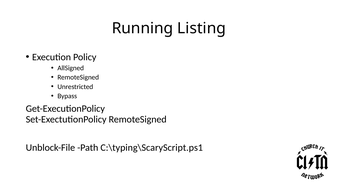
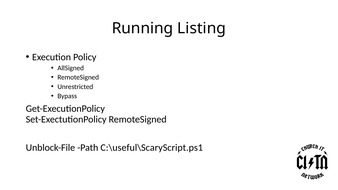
C:\typing\ScaryScript.ps1: C:\typing\ScaryScript.ps1 -> C:\useful\ScaryScript.ps1 (152, 148)
